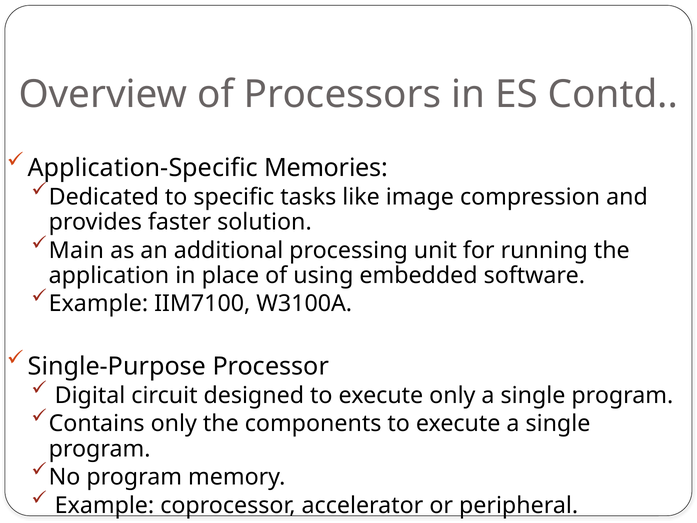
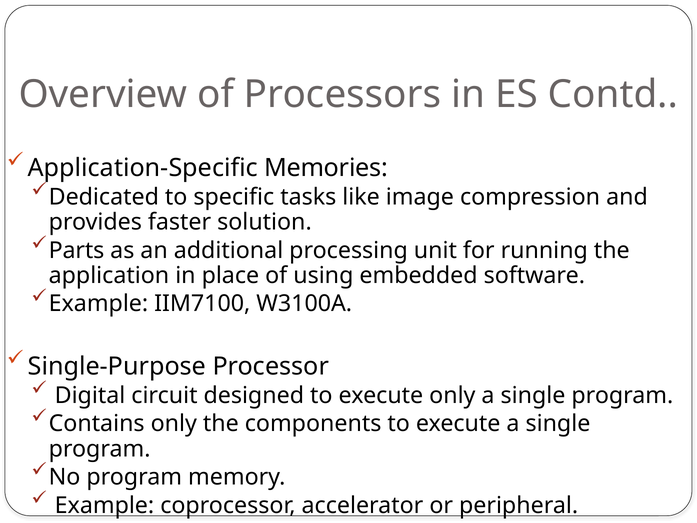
Main: Main -> Parts (76, 250)
